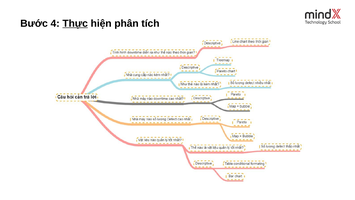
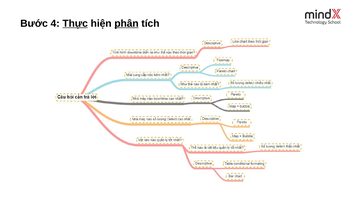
phân underline: none -> present (127, 23)
